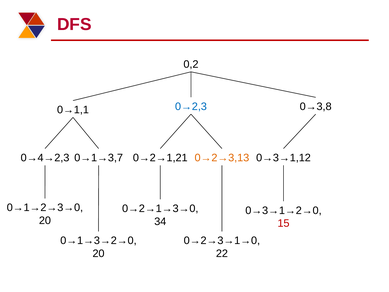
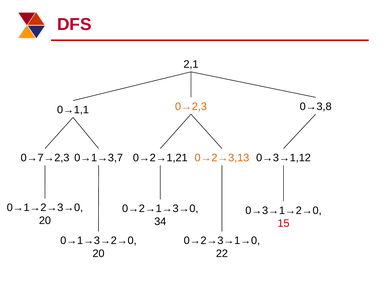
0,2: 0,2 -> 2,1 (191, 64)
0→2,3 colour: blue -> orange (191, 106)
0→4→2,3: 0→4→2,3 -> 0→7→2,3 (45, 158)
